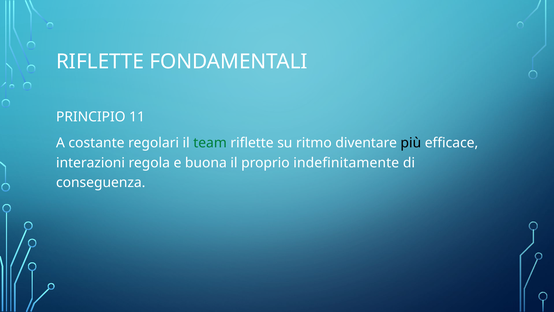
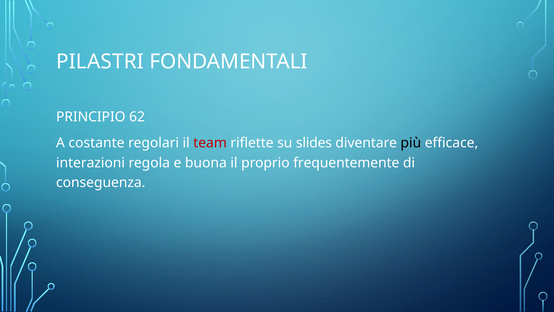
RIFLETTE: RIFLETTE -> PILASTRI (100, 62)
11: 11 -> 62 (137, 117)
team colour: green -> red (210, 143)
ritmo: ritmo -> slides (314, 143)
indefinitamente: indefinitamente -> frequentemente (346, 163)
